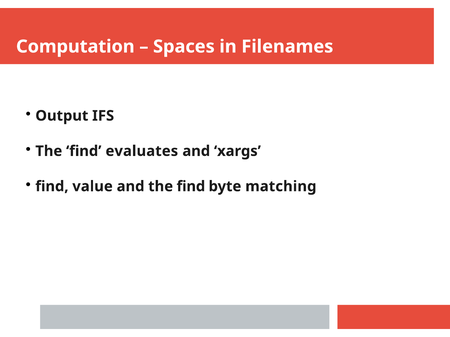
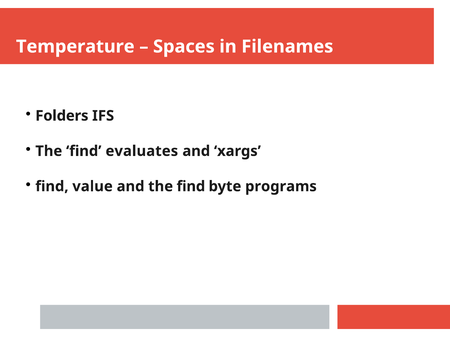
Computation: Computation -> Temperature (75, 47)
Output: Output -> Folders (62, 116)
matching: matching -> programs (281, 187)
